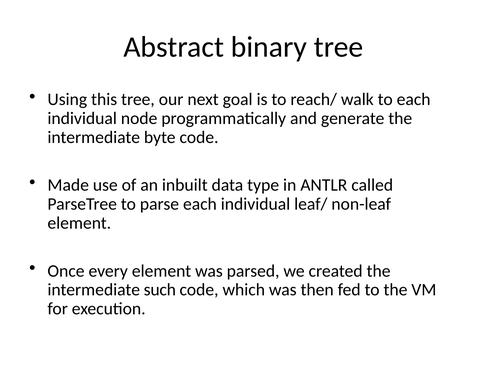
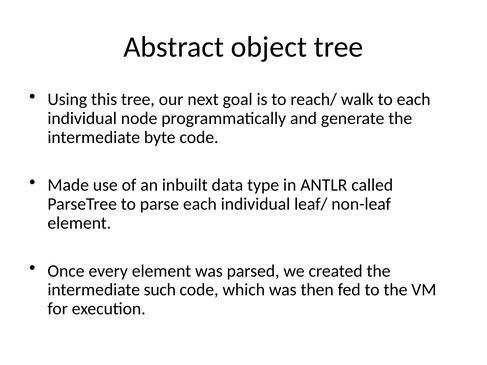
binary: binary -> object (269, 47)
